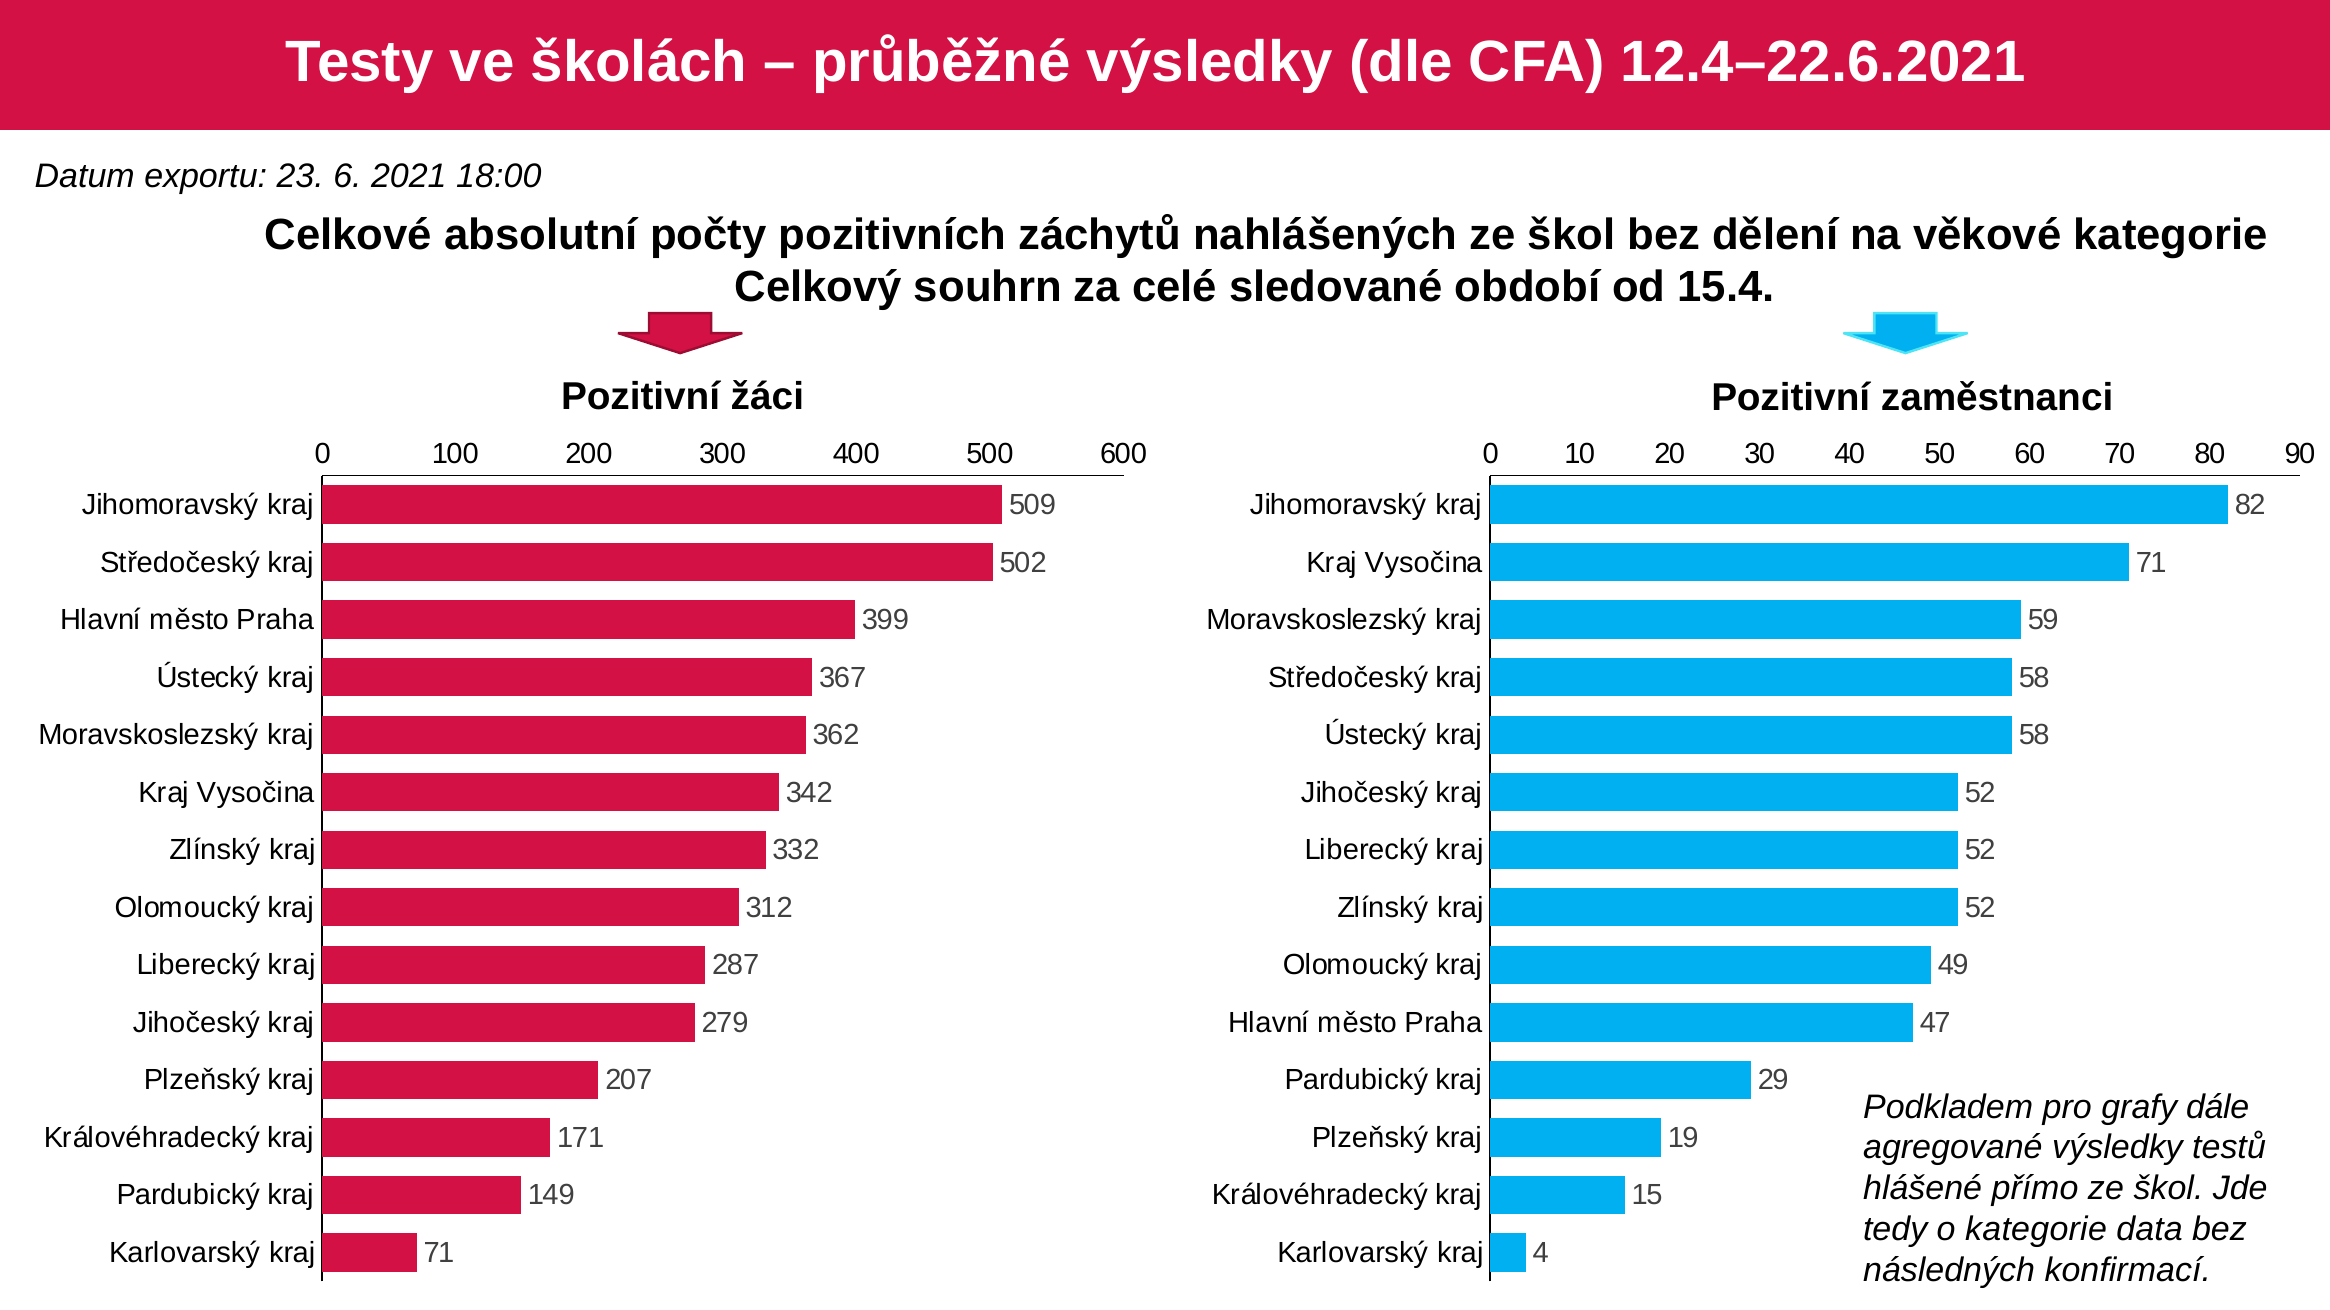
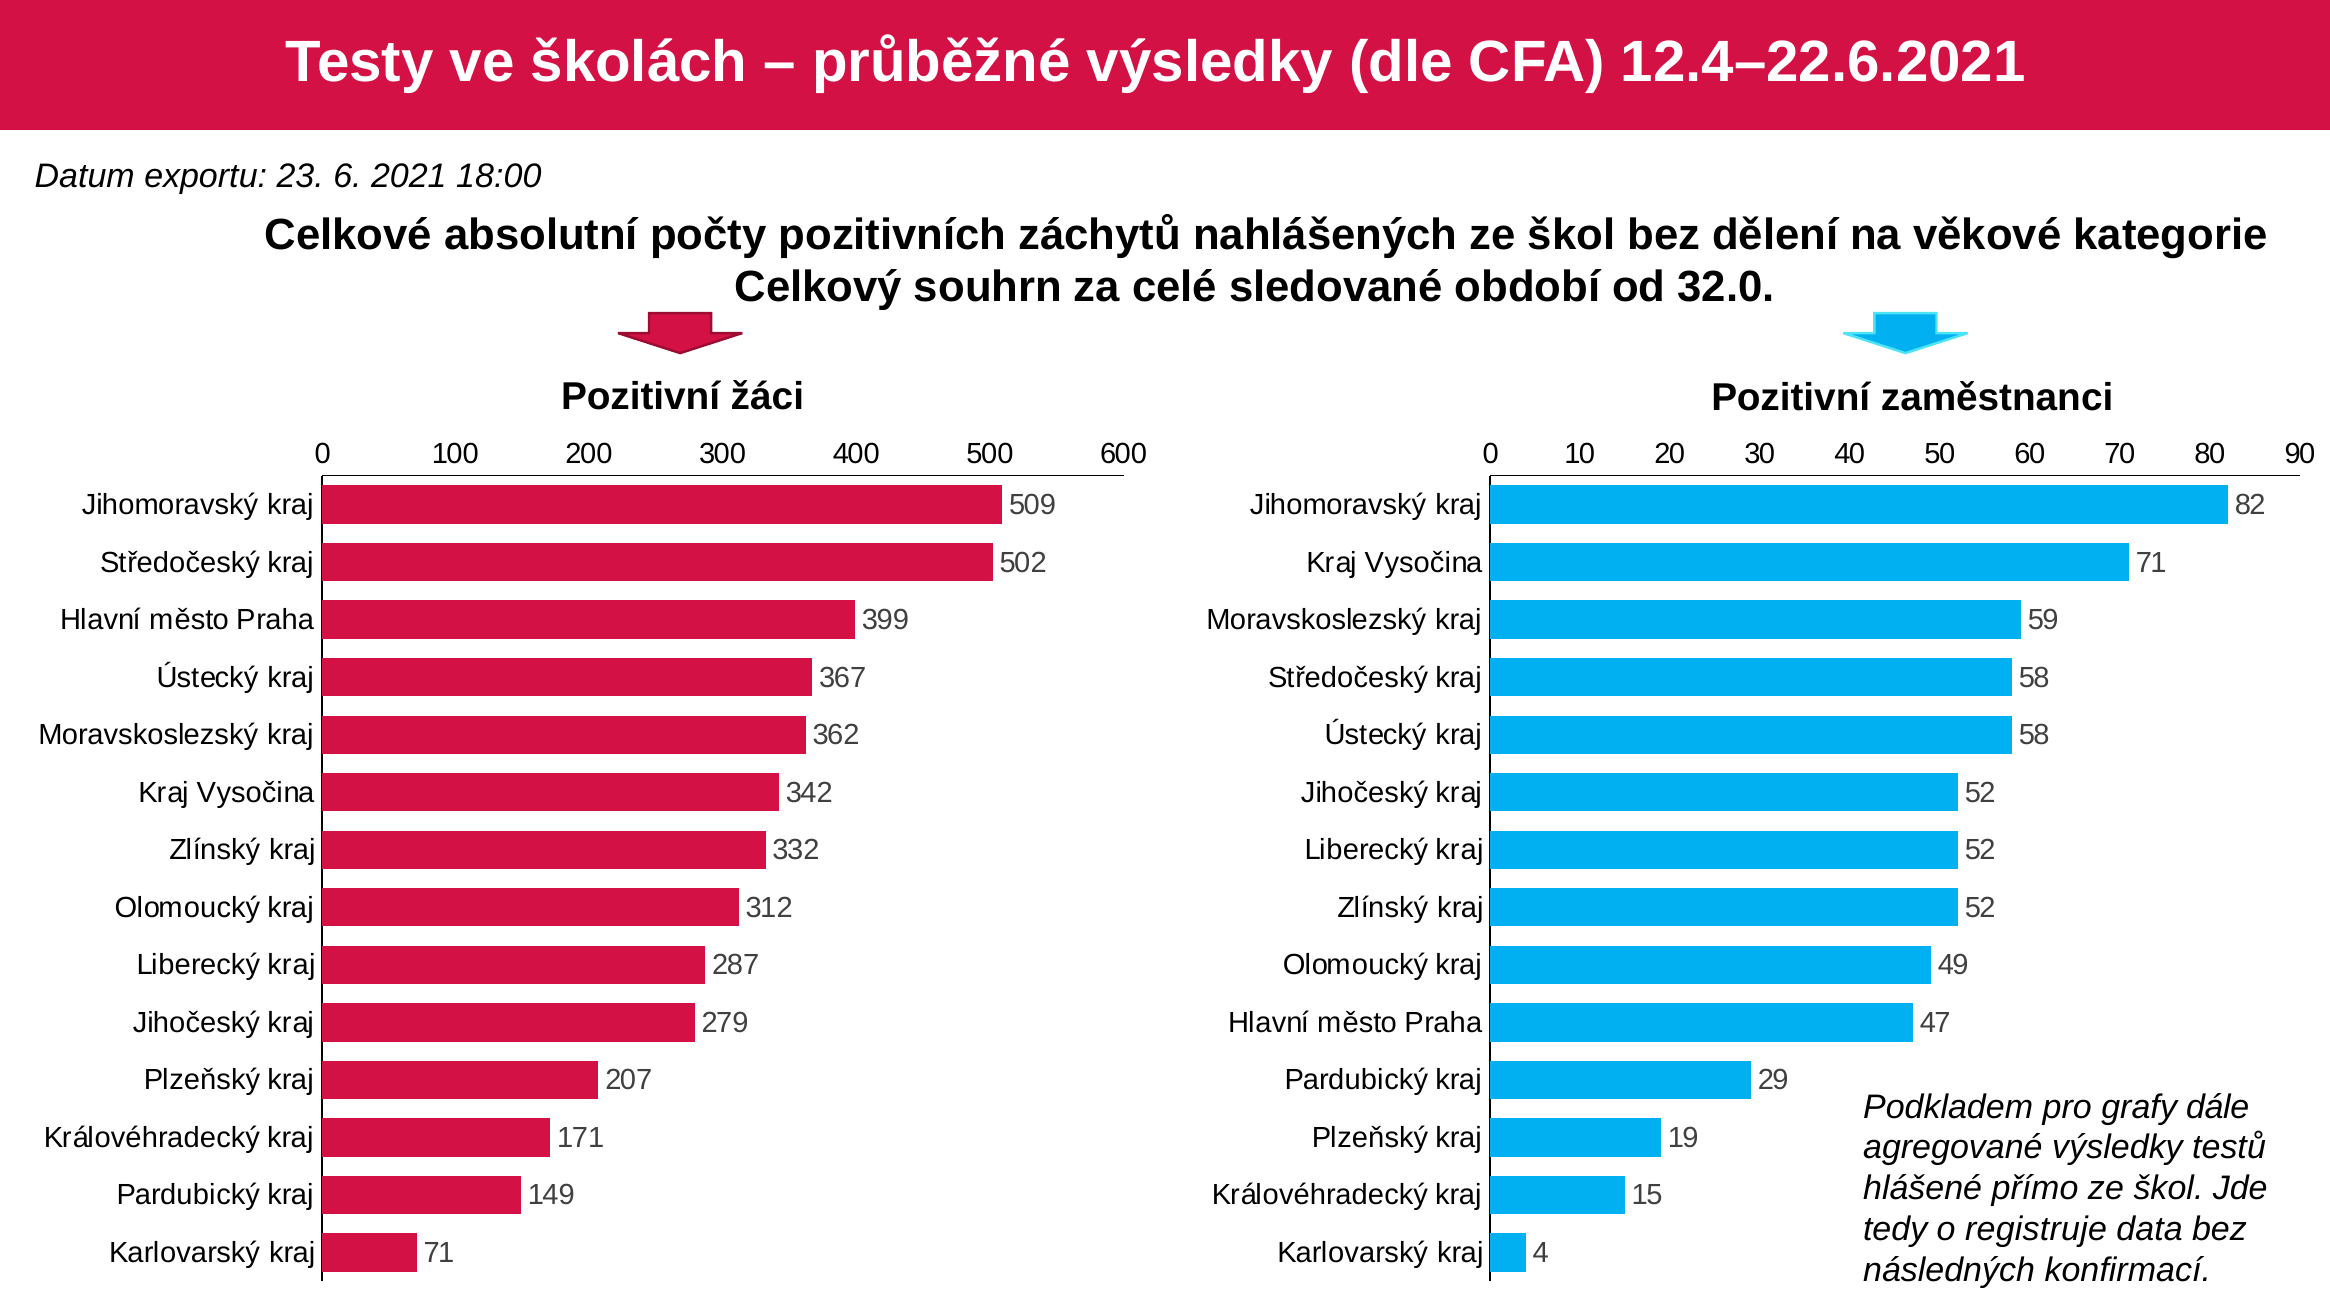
15.4: 15.4 -> 32.0 (1726, 287)
o kategorie: kategorie -> registruje (2036, 1230)
